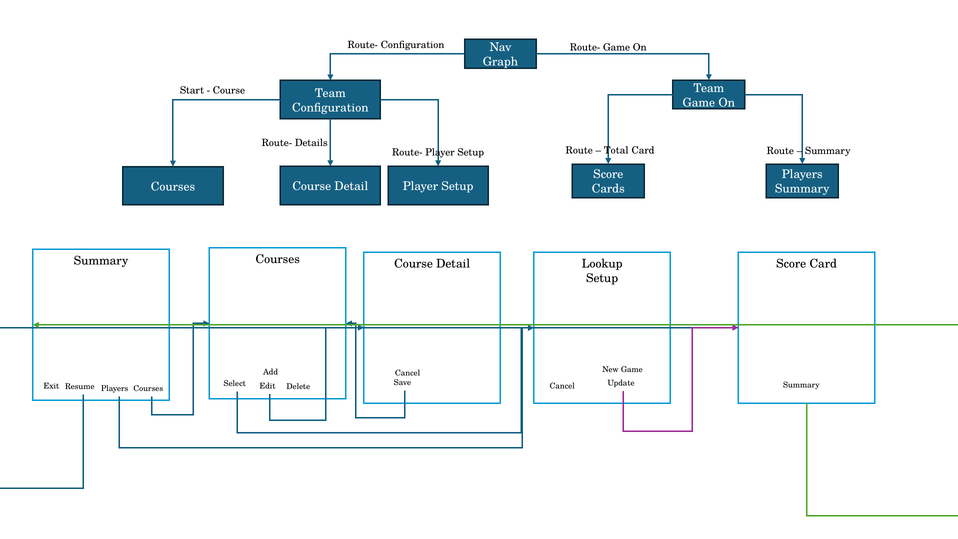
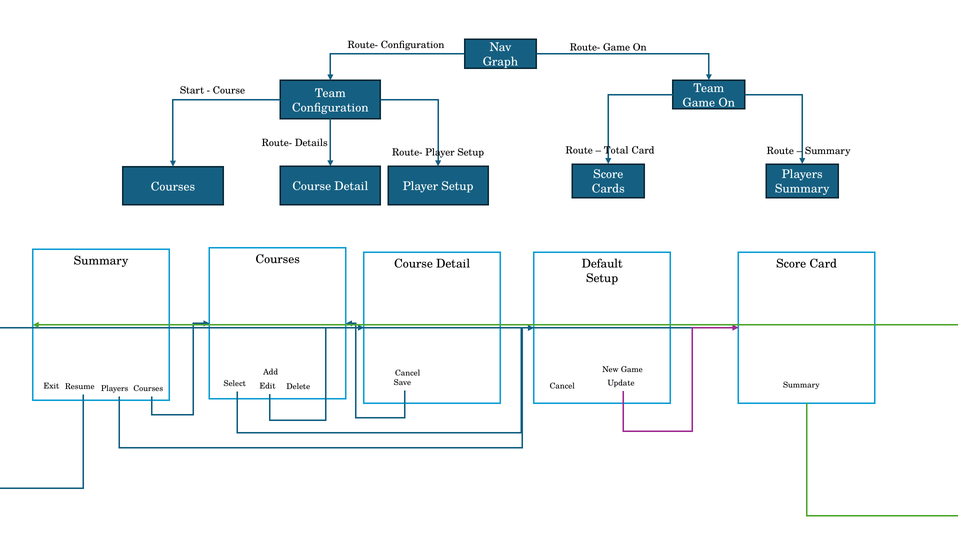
Lookup: Lookup -> Default (602, 264)
